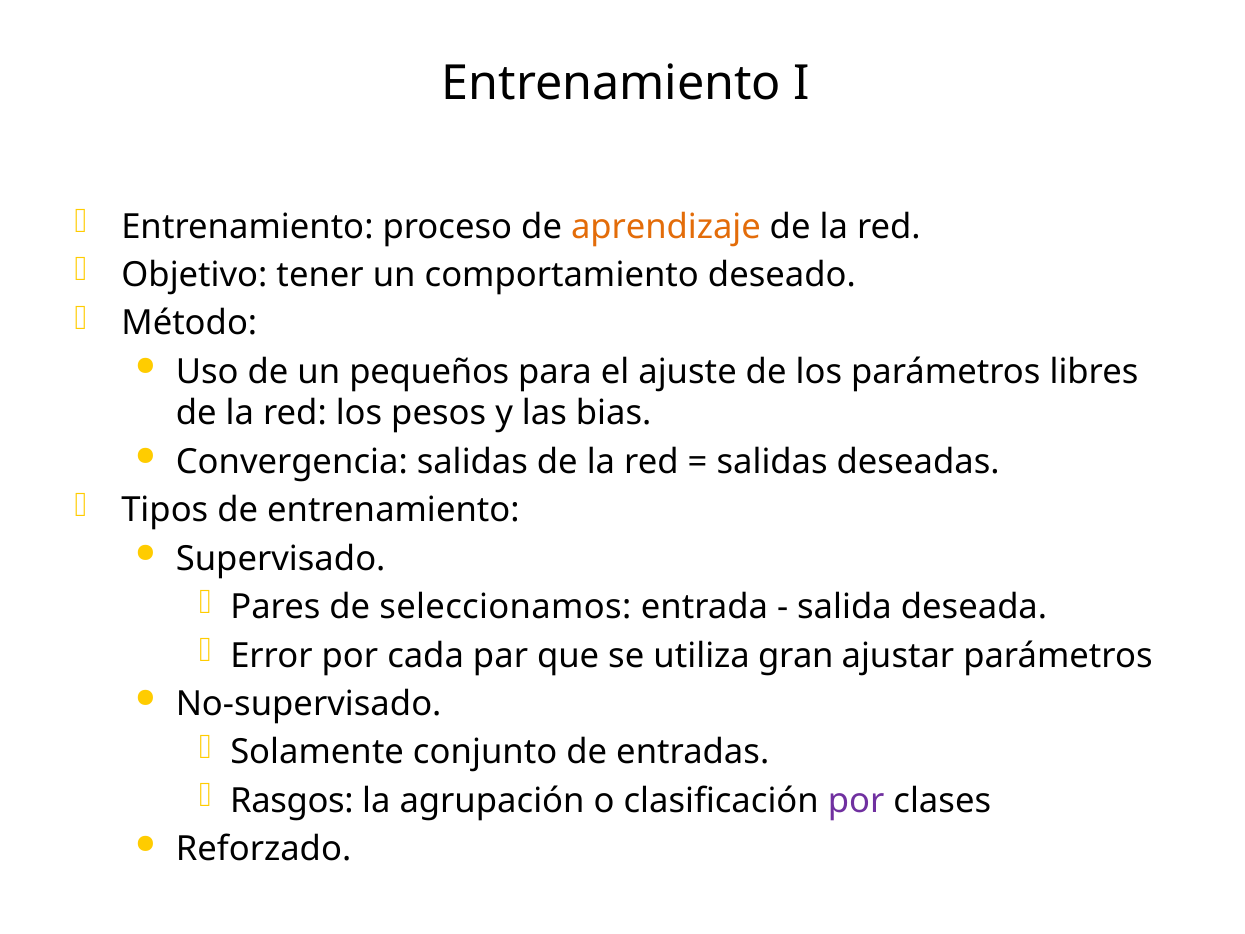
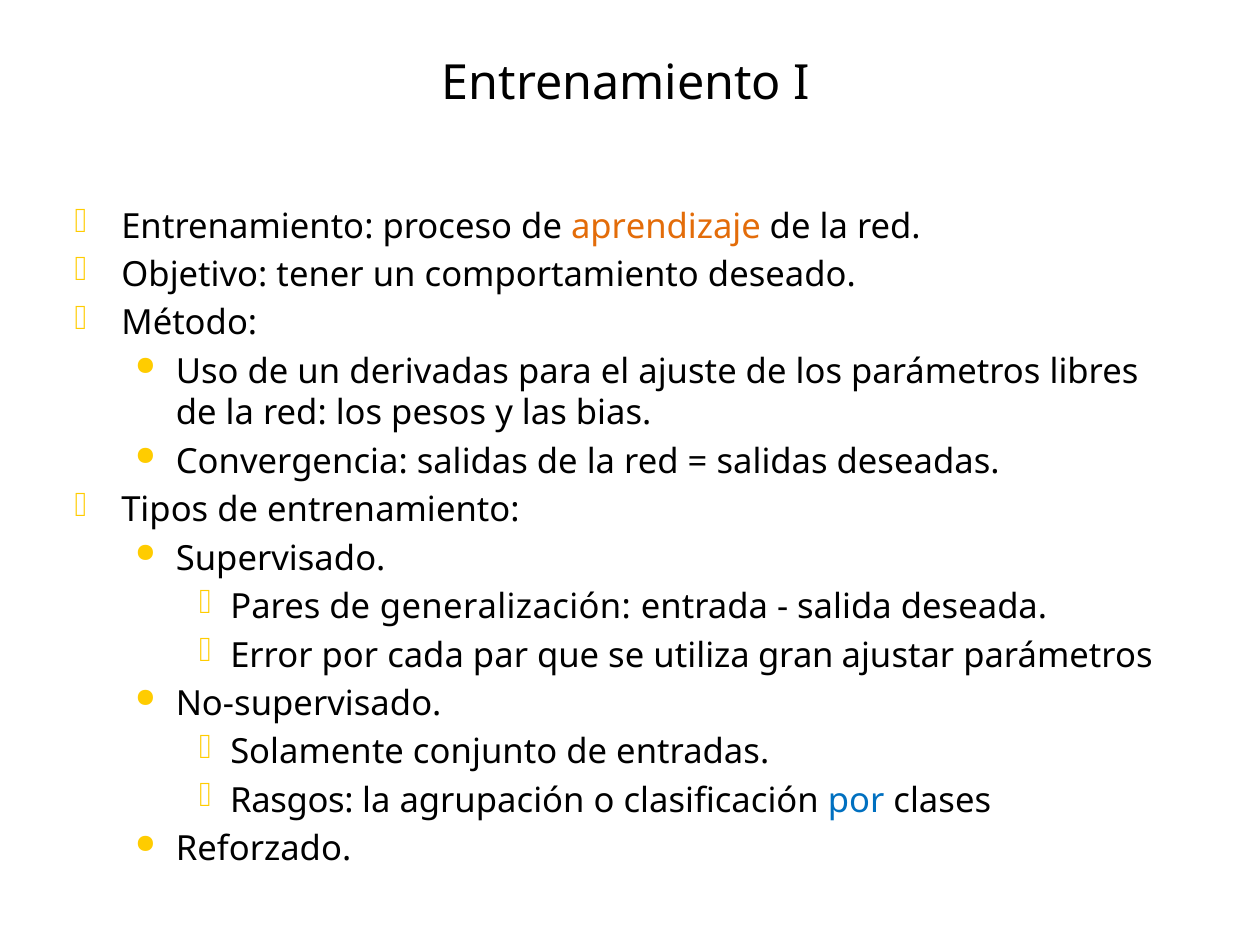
pequeños: pequeños -> derivadas (429, 372)
seleccionamos: seleccionamos -> generalización (505, 607)
por colour: purple -> blue (856, 801)
